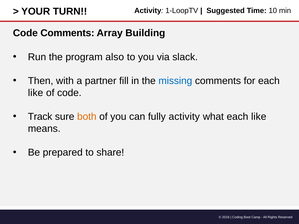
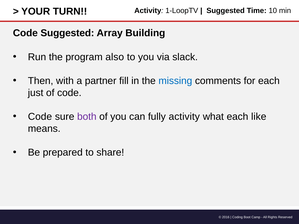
Code Comments: Comments -> Suggested (67, 33)
like: like -> just (36, 93)
Track: Track -> Code (40, 117)
both colour: orange -> purple (87, 117)
